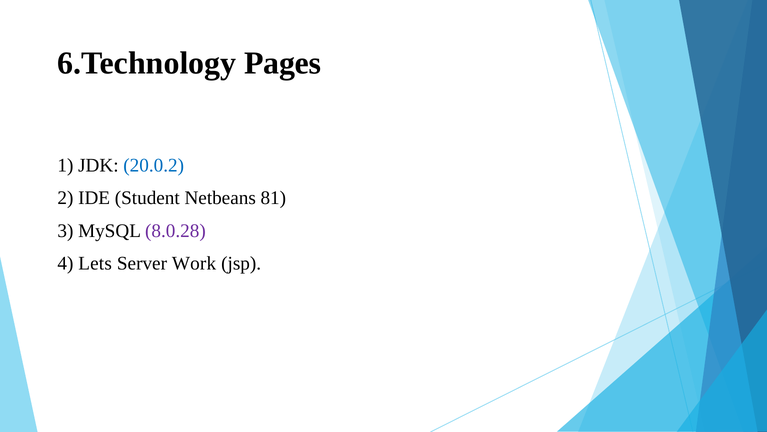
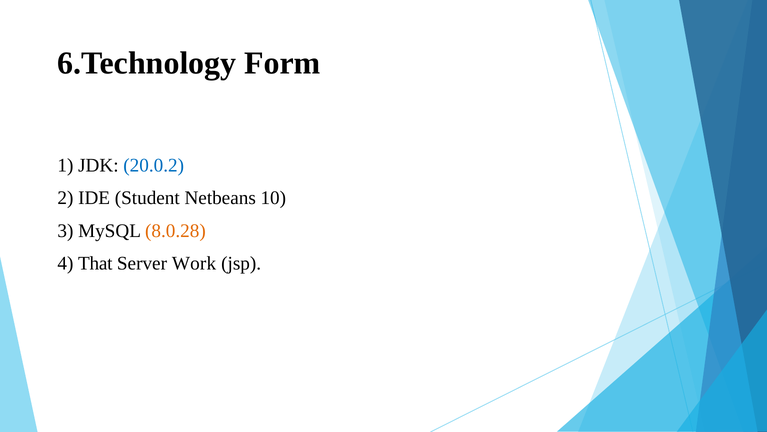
Pages: Pages -> Form (282, 63)
81: 81 -> 10 (273, 198)
8.0.28 colour: purple -> orange (175, 231)
Lets: Lets -> That (95, 263)
